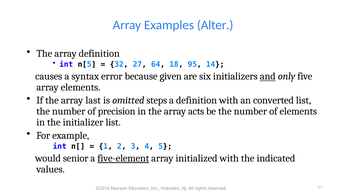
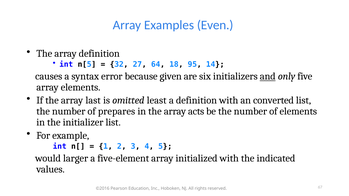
Alter: Alter -> Even (215, 25)
steps: steps -> least (157, 101)
precision: precision -> prepares (117, 112)
senior: senior -> larger (76, 159)
five-element underline: present -> none (123, 159)
